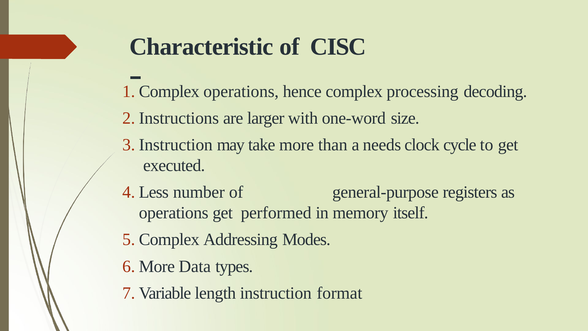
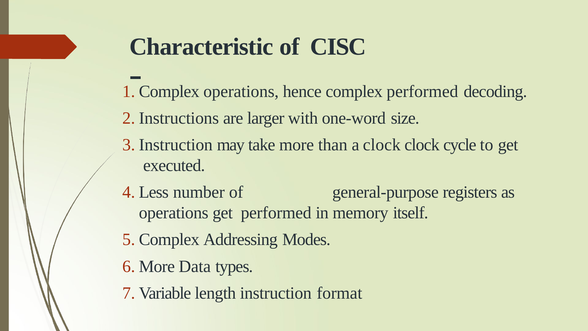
complex processing: processing -> performed (422, 91)
a needs: needs -> clock (382, 145)
